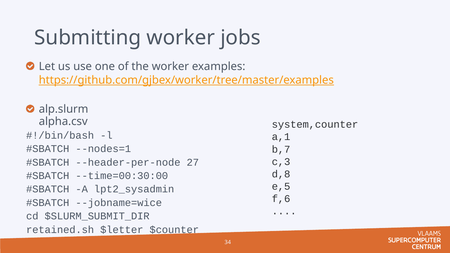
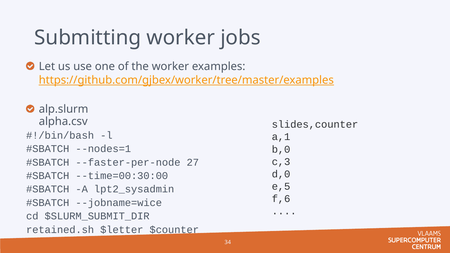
system,counter: system,counter -> slides,counter (315, 125)
b,7: b,7 -> b,0 (281, 149)
--header-per-node: --header-per-node -> --faster-per-node (128, 162)
d,8: d,8 -> d,0 (281, 174)
